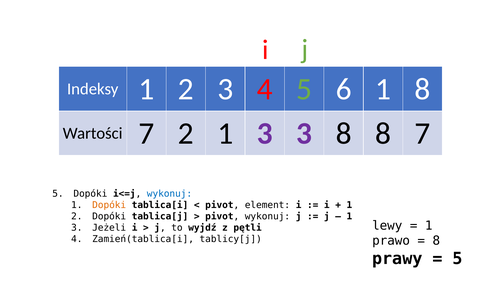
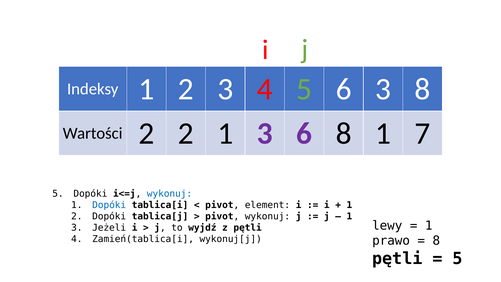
6 1: 1 -> 3 (383, 89)
Wartości 7: 7 -> 2 (146, 133)
3 3: 3 -> 6 (304, 133)
8 8: 8 -> 1 (383, 133)
Dopóki colour: orange -> blue (109, 205)
tablicy[j: tablicy[j -> wykonuj[j (231, 239)
prawy: prawy -> pętli (397, 258)
